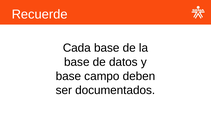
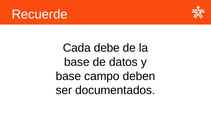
Cada base: base -> debe (107, 48)
